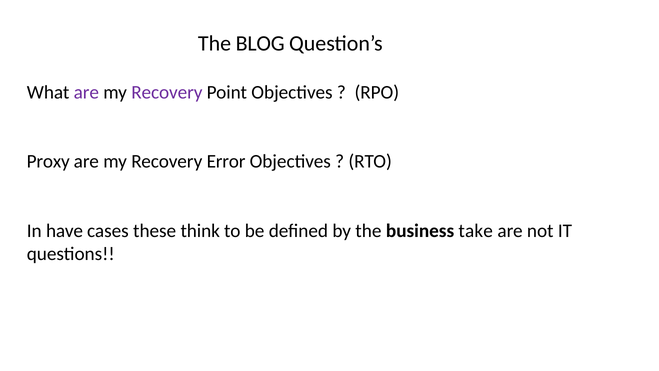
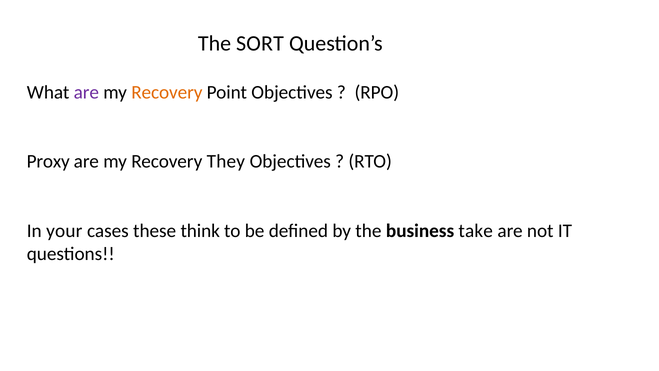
BLOG: BLOG -> SORT (260, 44)
Recovery colour: purple -> orange (167, 92)
Error: Error -> They (226, 161)
have: have -> your (64, 231)
